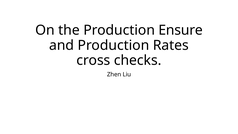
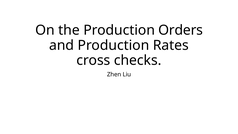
Ensure: Ensure -> Orders (181, 30)
